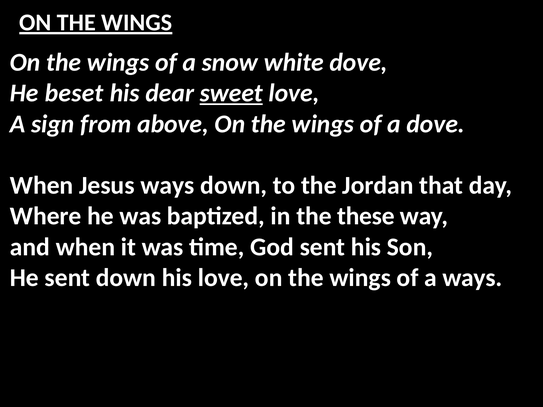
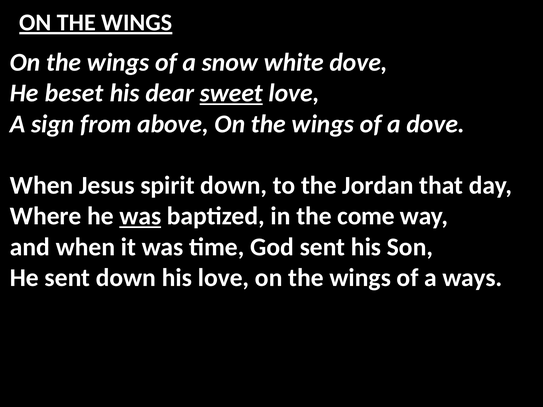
Jesus ways: ways -> spirit (167, 186)
was underline: none -> present (140, 216)
these: these -> come (366, 216)
